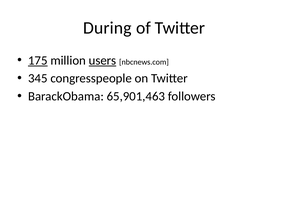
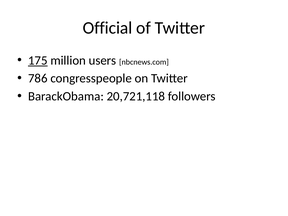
During: During -> Official (107, 28)
users underline: present -> none (102, 60)
345: 345 -> 786 (38, 78)
65,901,463: 65,901,463 -> 20,721,118 (136, 96)
